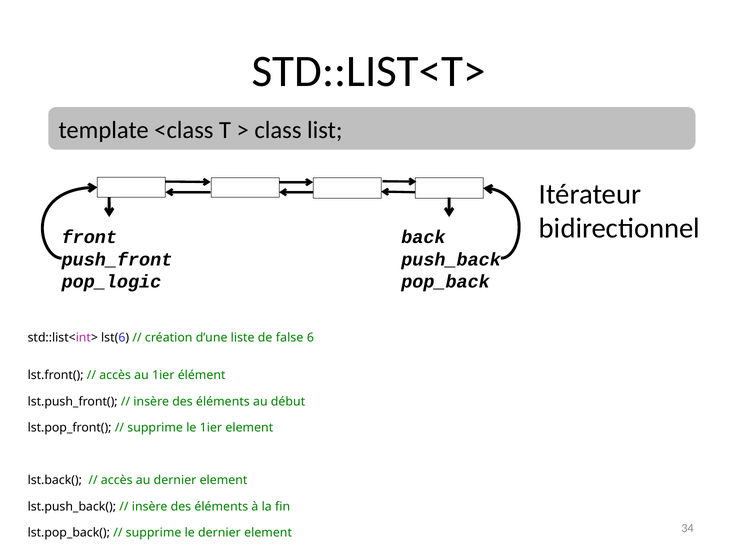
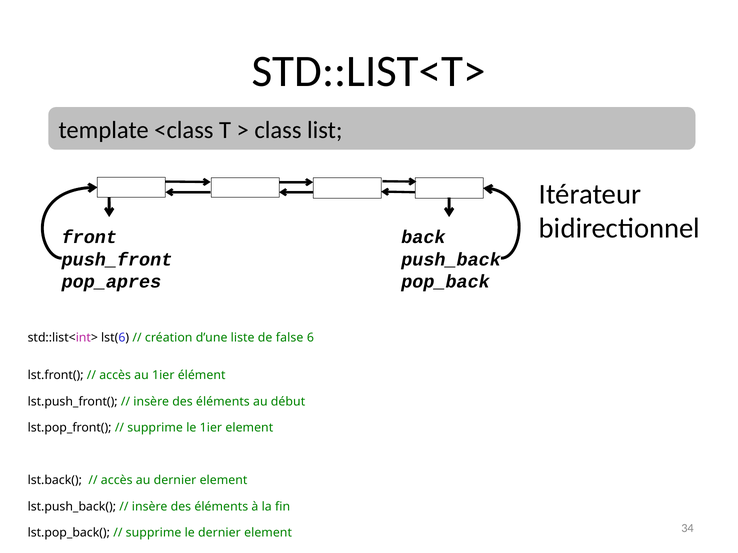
pop_logic: pop_logic -> pop_apres (111, 282)
